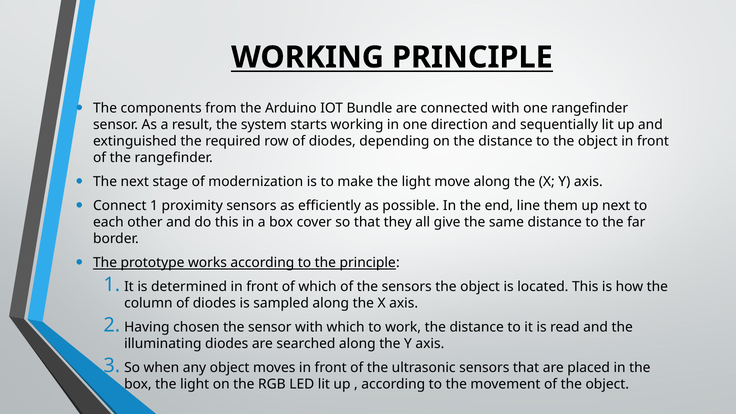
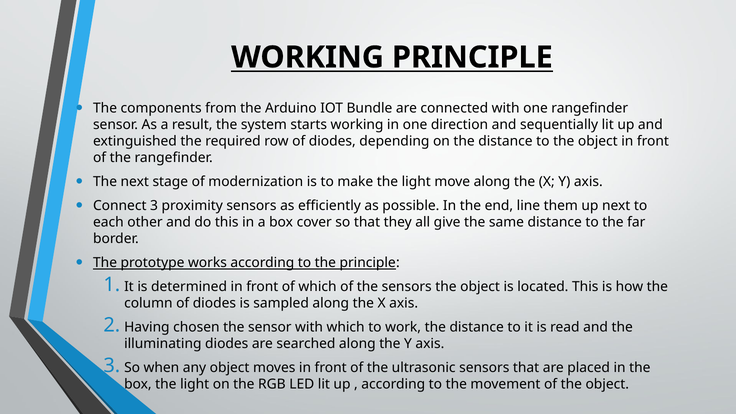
Connect 1: 1 -> 3 (154, 206)
